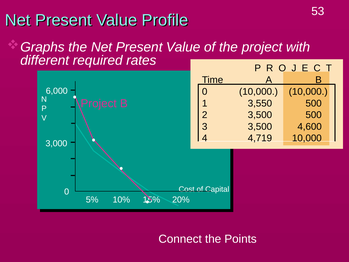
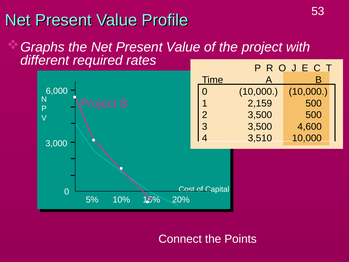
3,550: 3,550 -> 2,159 (260, 103)
4,719: 4,719 -> 3,510 (260, 138)
